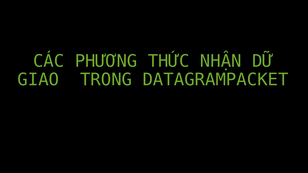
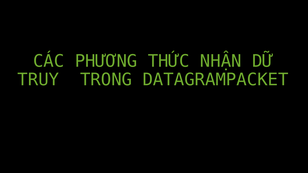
GIAO: GIAO -> TRUY (38, 80)
